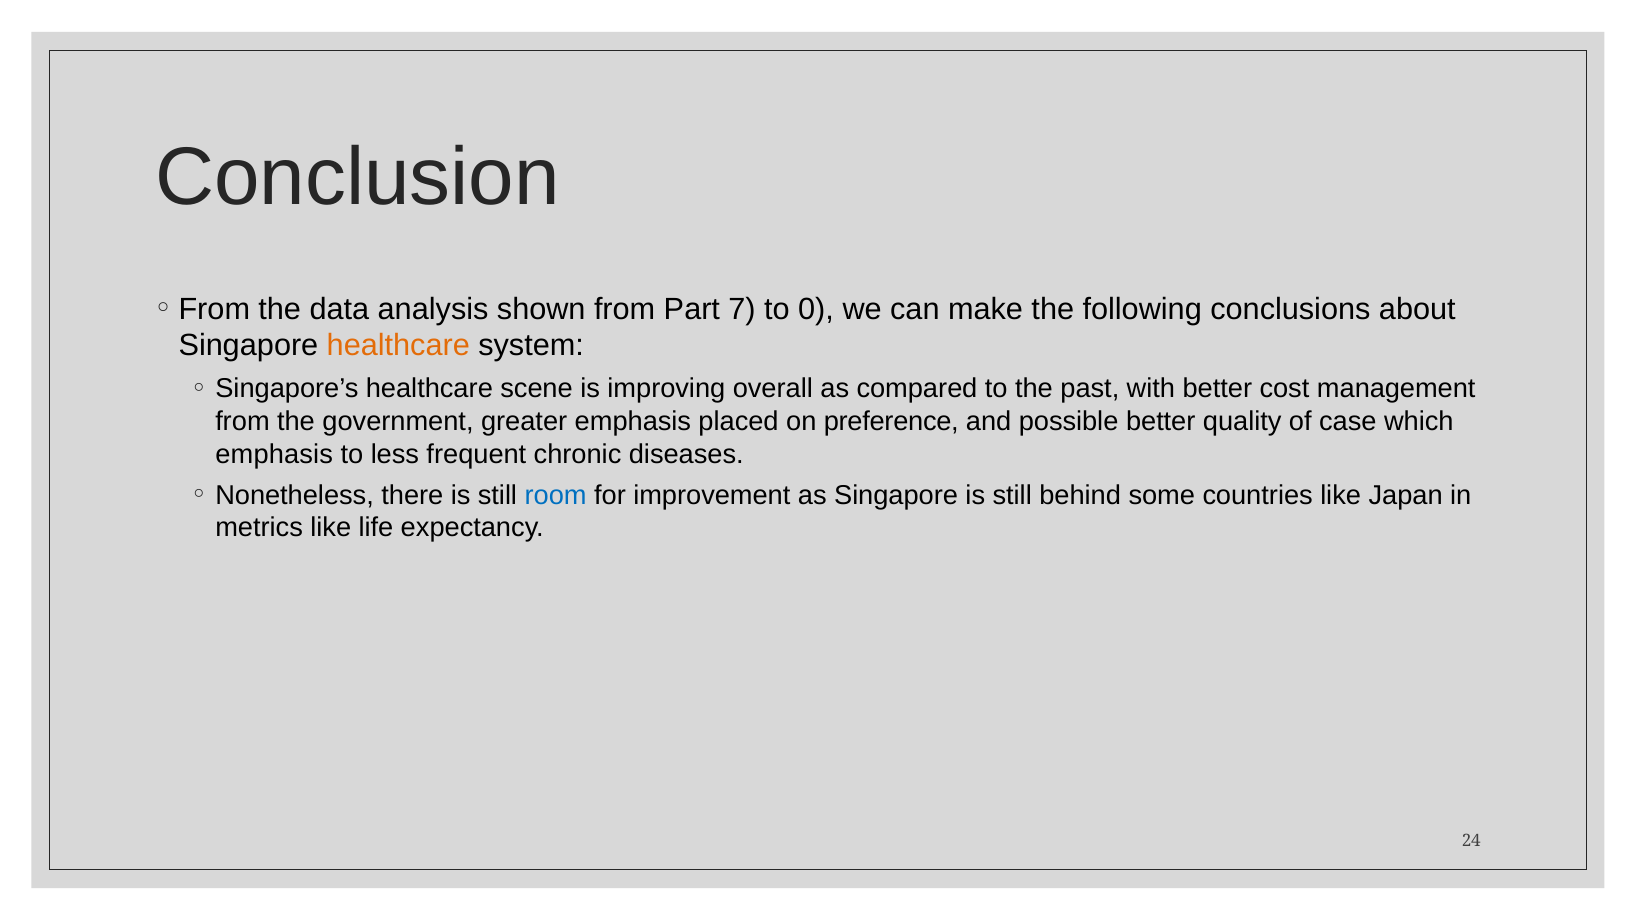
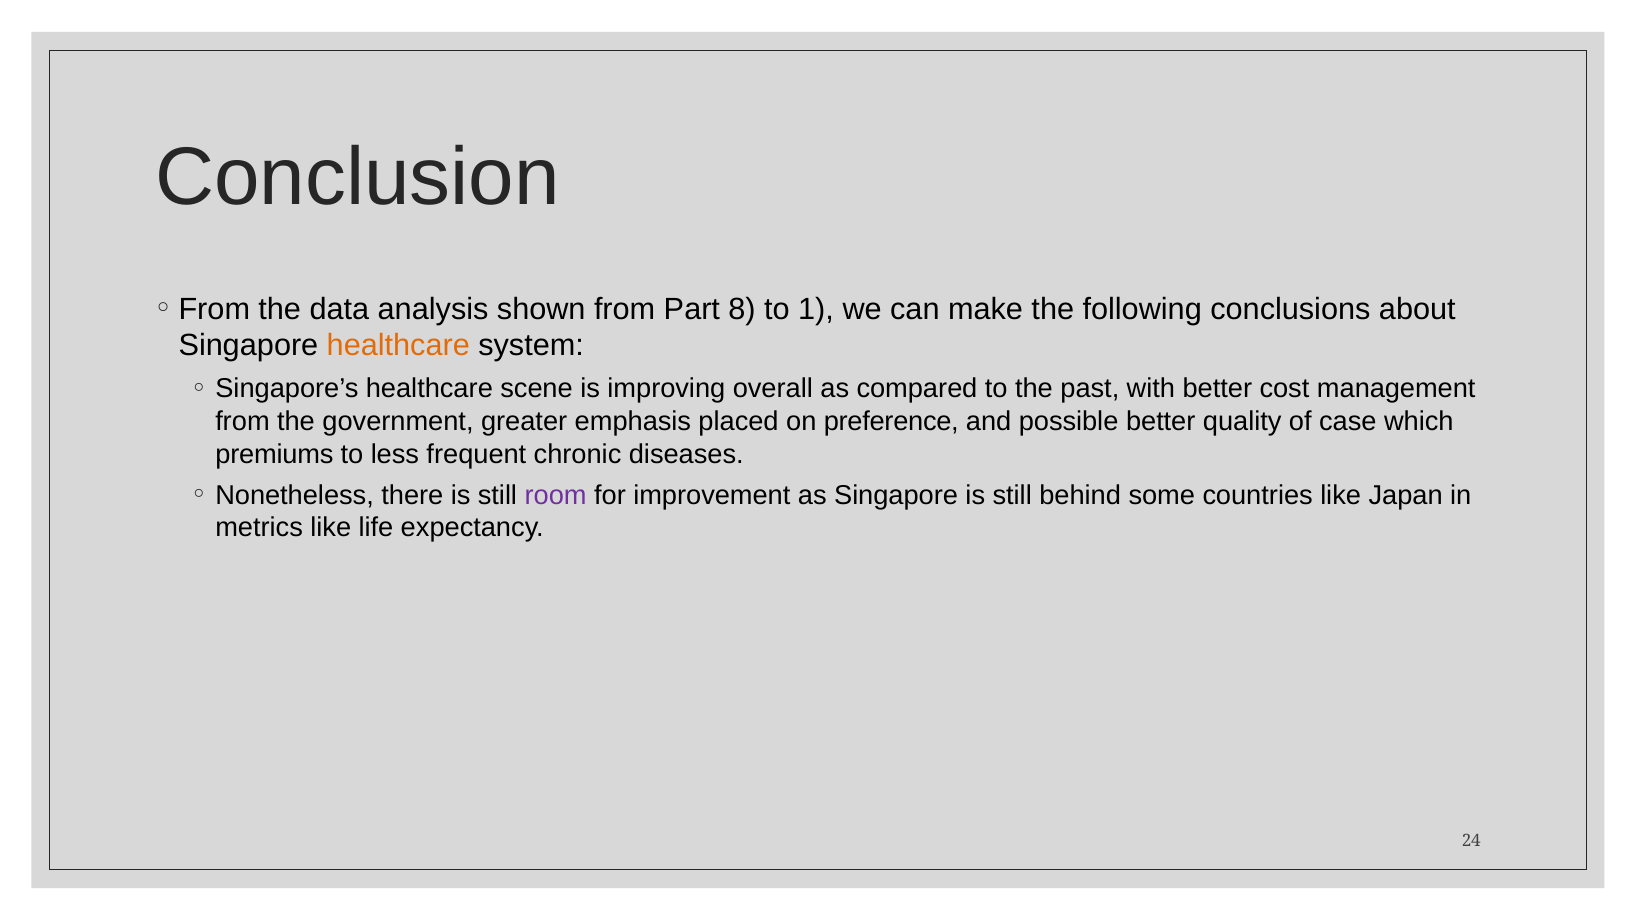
7: 7 -> 8 (742, 309)
0: 0 -> 1 (816, 309)
emphasis: emphasis -> premiums (274, 454)
room colour: blue -> purple (556, 495)
